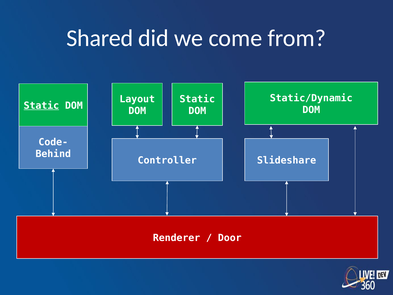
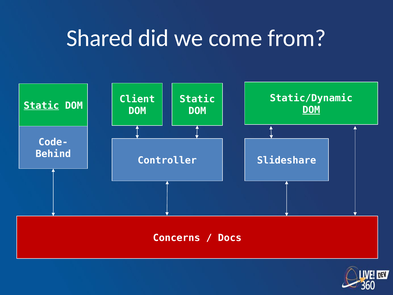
Layout: Layout -> Client (137, 99)
DOM underline: none -> present (311, 110)
Renderer: Renderer -> Concerns (177, 238)
Door: Door -> Docs (230, 238)
